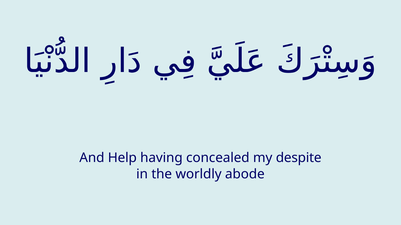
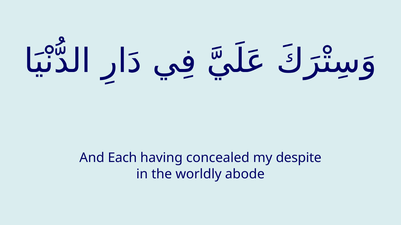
Help: Help -> Each (122, 158)
